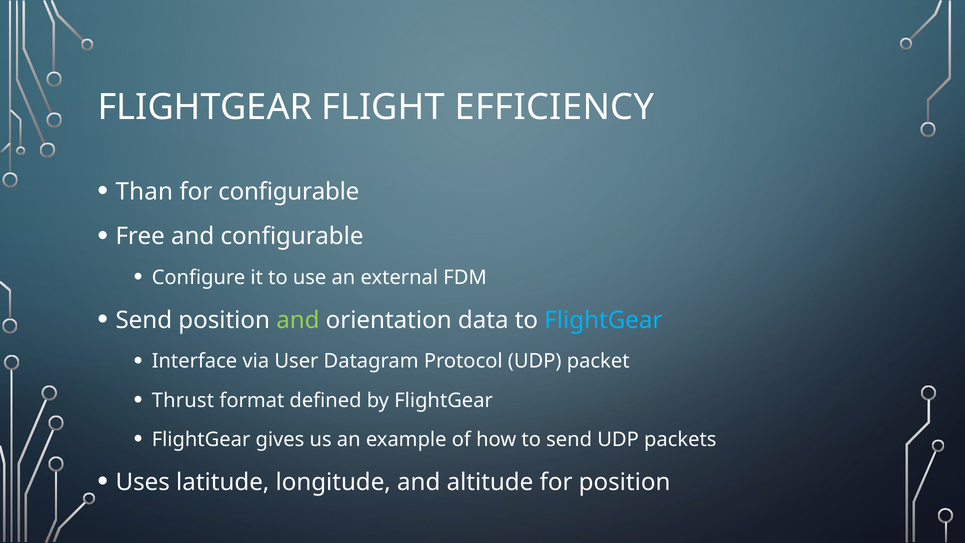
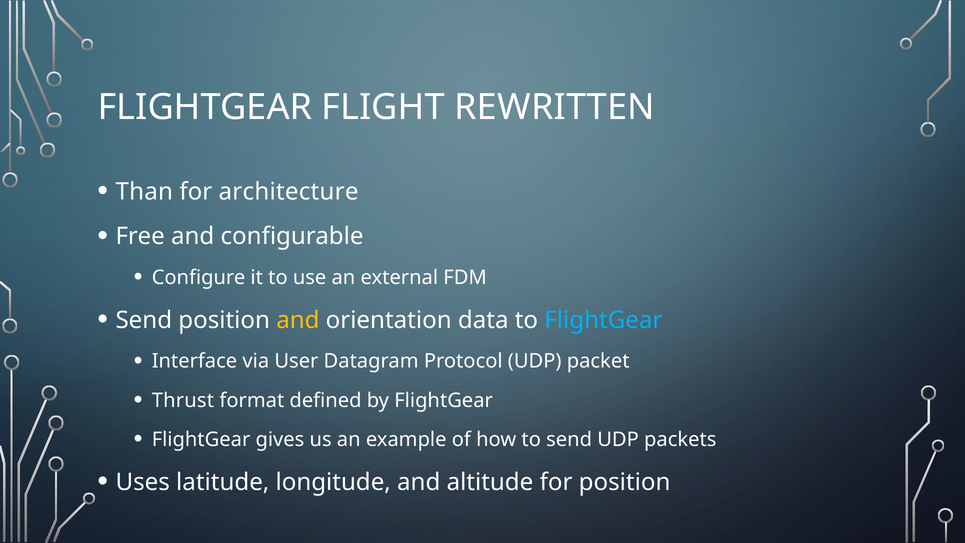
EFFICIENCY: EFFICIENCY -> REWRITTEN (554, 107)
for configurable: configurable -> architecture (289, 191)
and colour: light green -> yellow (298, 320)
